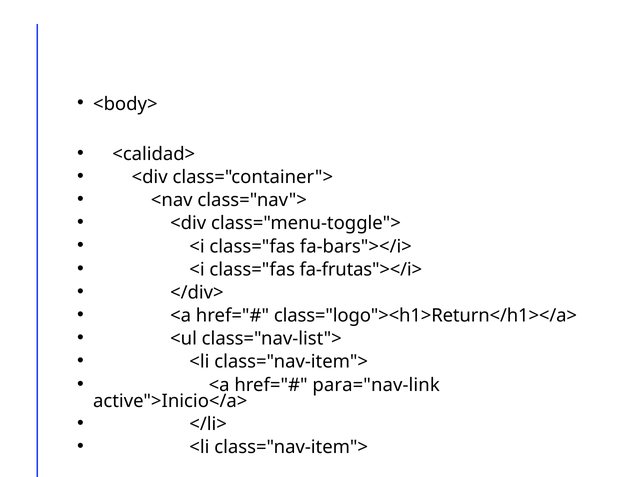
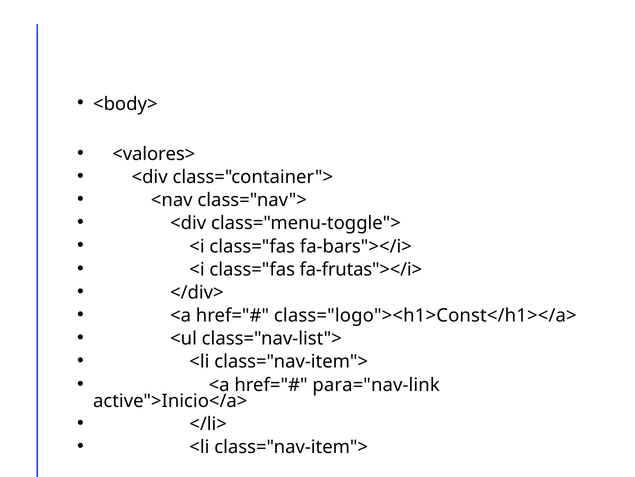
<calidad>: <calidad> -> <valores> (154, 154)
class="logo"><h1>Return</h1></a>: class="logo"><h1>Return</h1></a> -> class="logo"><h1>Const</h1></a> (425, 315)
